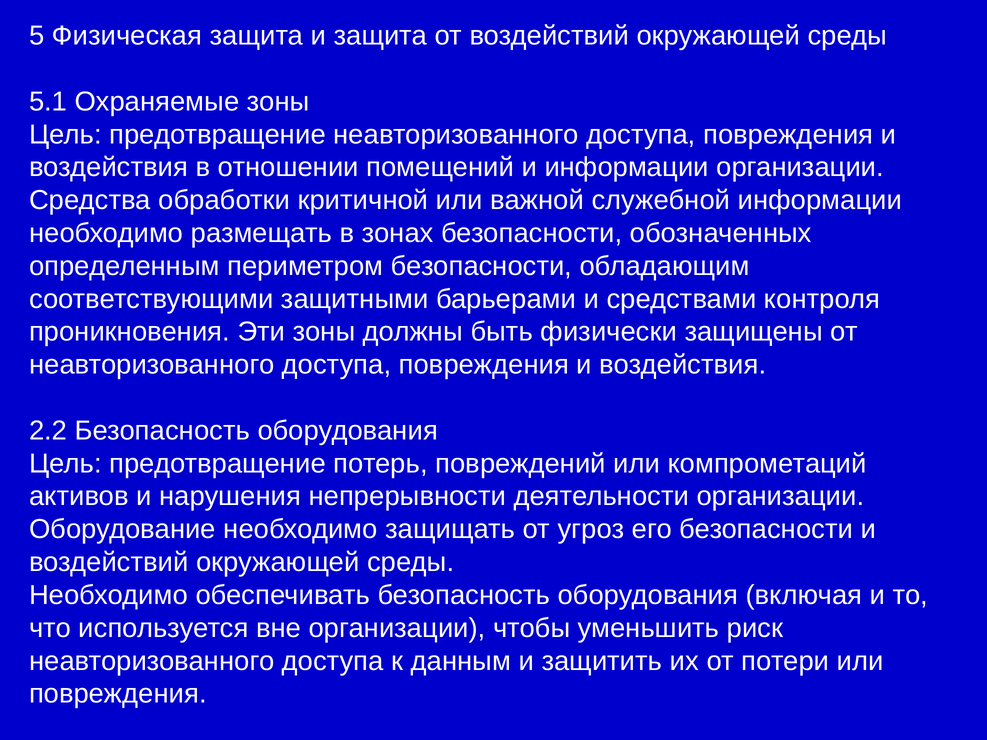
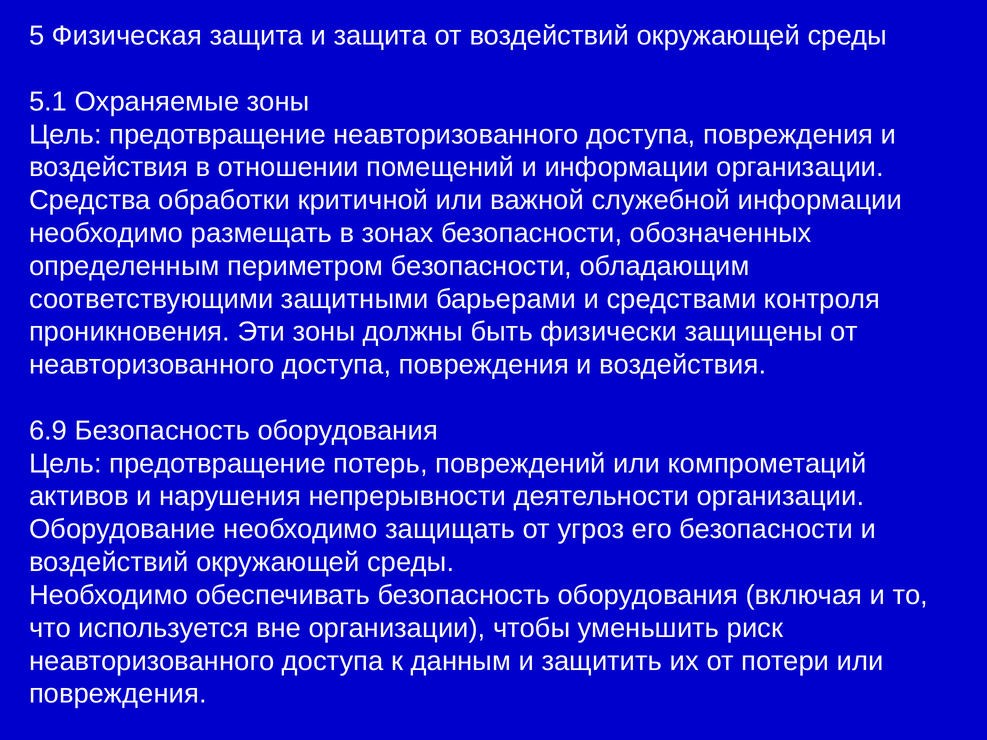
2.2: 2.2 -> 6.9 (48, 431)
